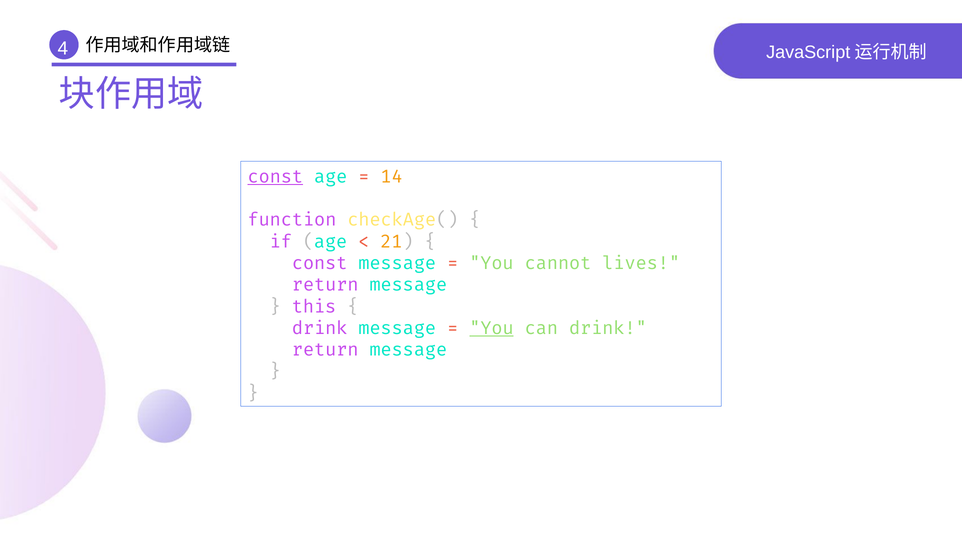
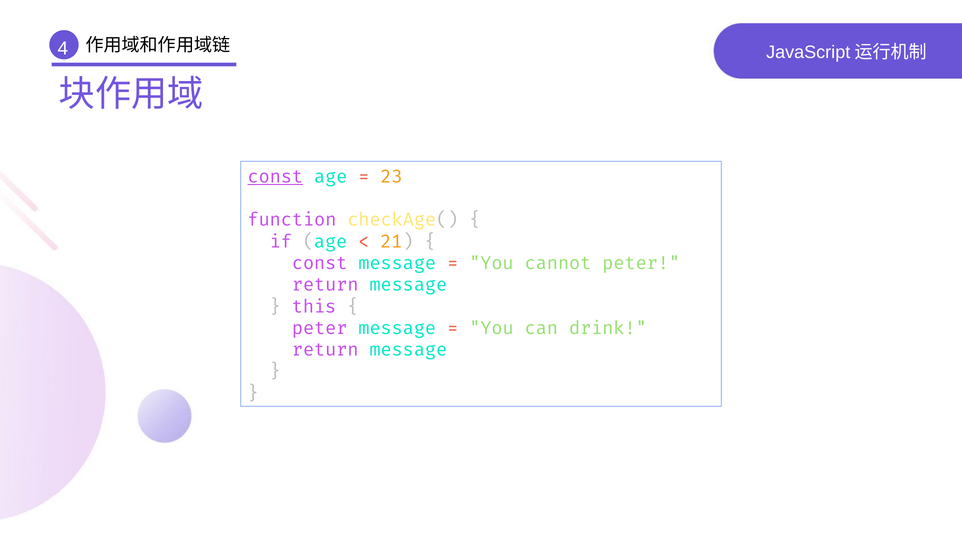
14: 14 -> 23 (392, 177)
cannot lives: lives -> peter (641, 263)
drink: drink -> peter (320, 328)
You underline: present -> none (491, 328)
